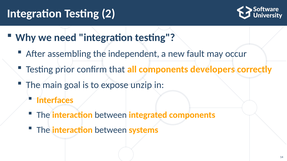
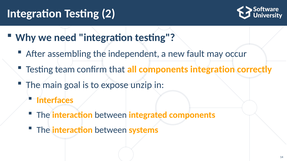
prior: prior -> team (65, 70)
components developers: developers -> integration (213, 70)
